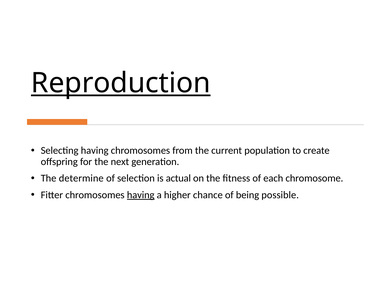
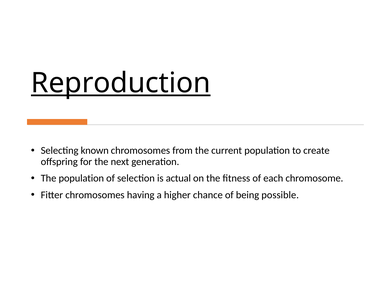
Selecting having: having -> known (95, 151)
The determine: determine -> population (81, 178)
having underline: present -> none (141, 195)
